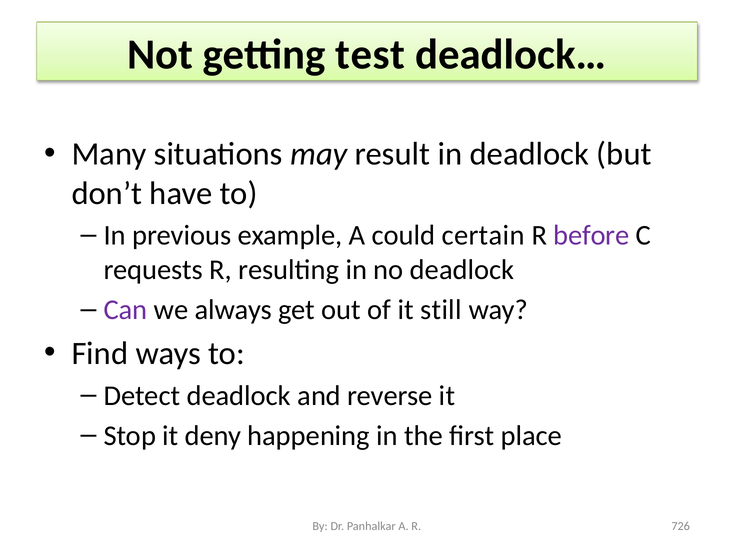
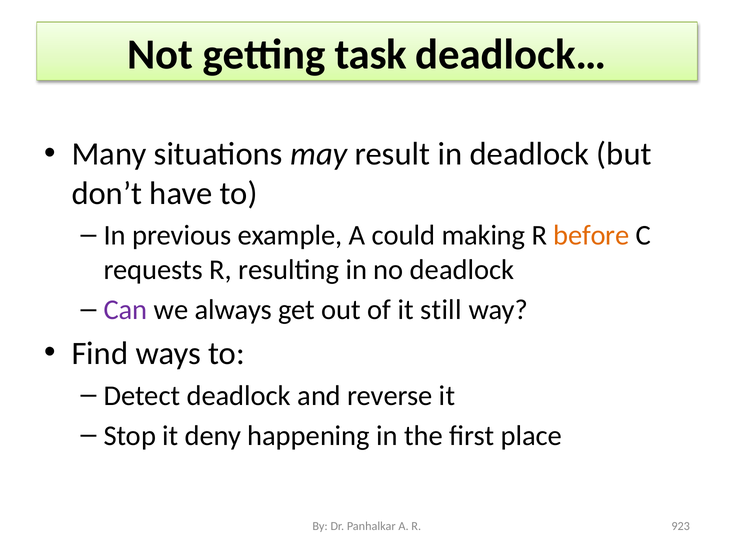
test: test -> task (371, 54)
certain: certain -> making (483, 235)
before colour: purple -> orange (591, 235)
726: 726 -> 923 (681, 526)
